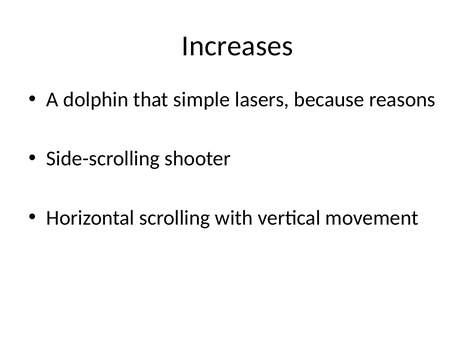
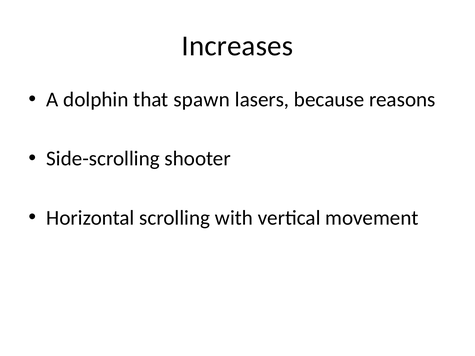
simple: simple -> spawn (202, 100)
